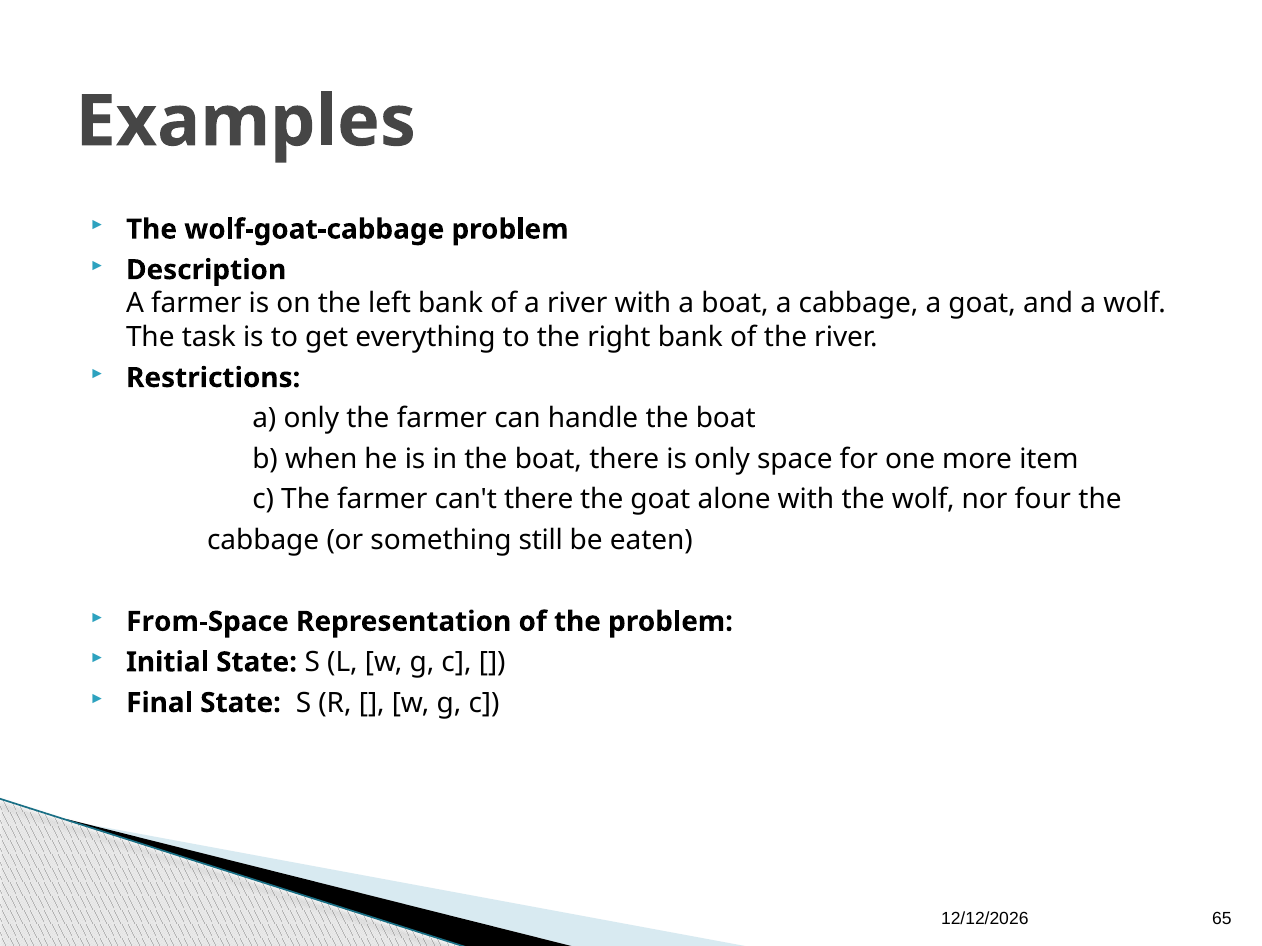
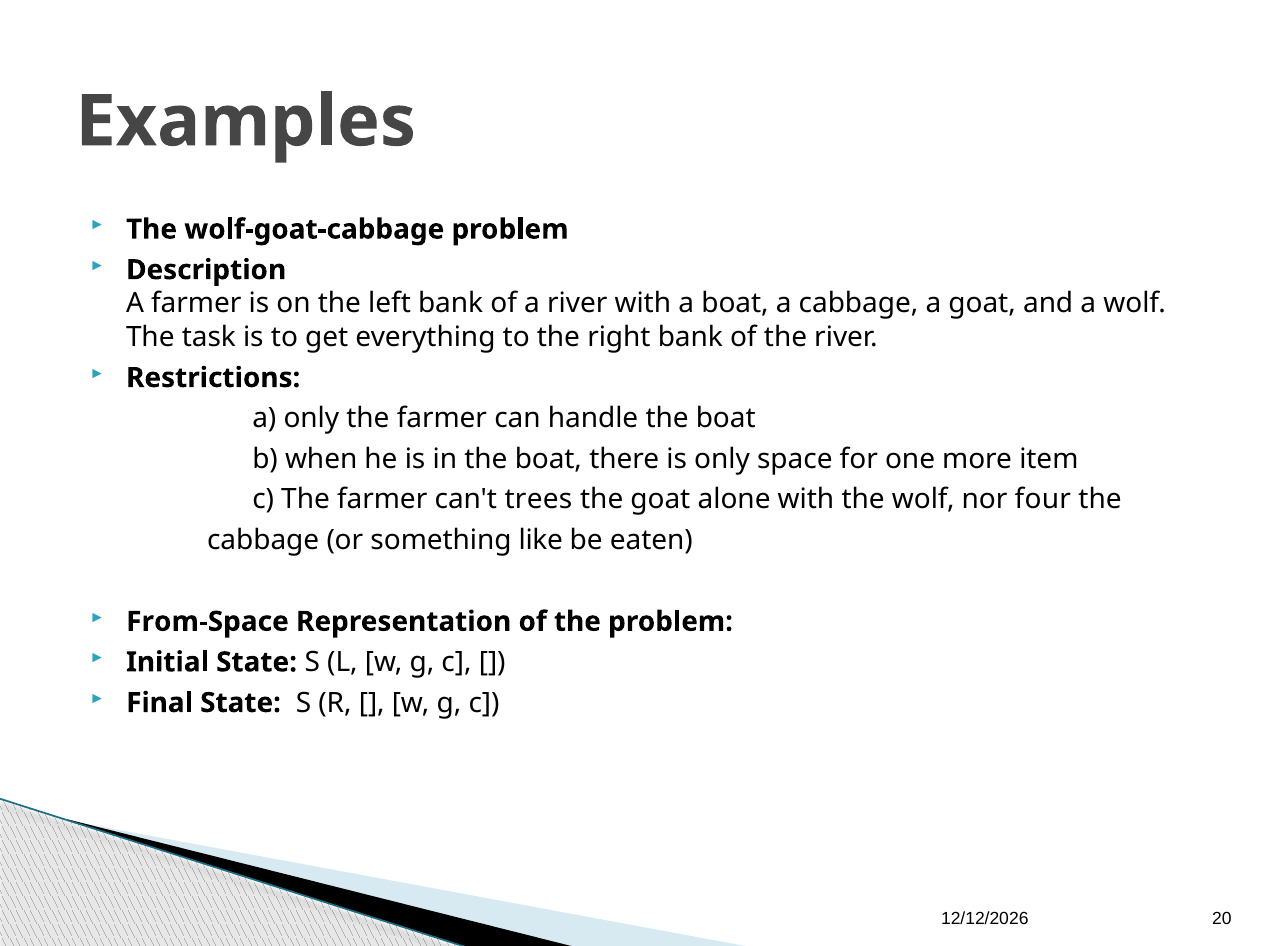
can't there: there -> trees (538, 500)
still: still -> like (541, 541)
65: 65 -> 20 (1222, 919)
